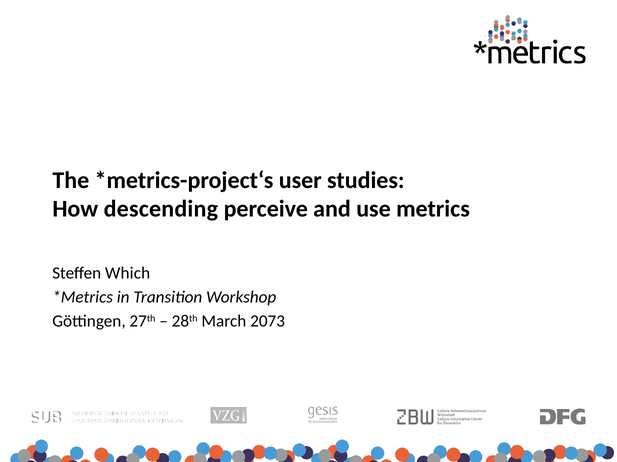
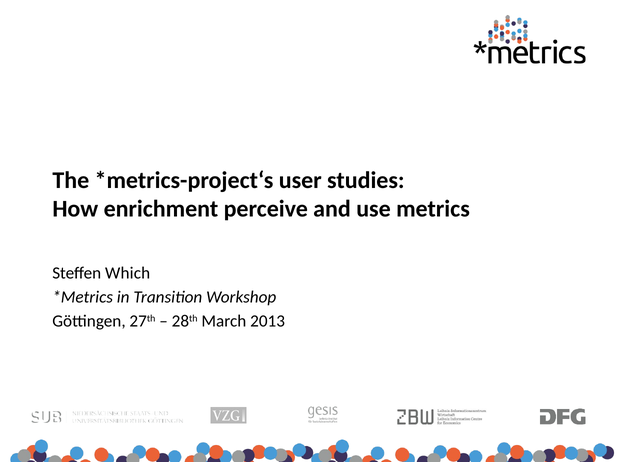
descending: descending -> enrichment (161, 209)
2073: 2073 -> 2013 (268, 322)
